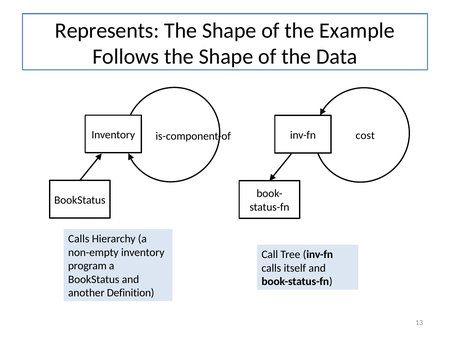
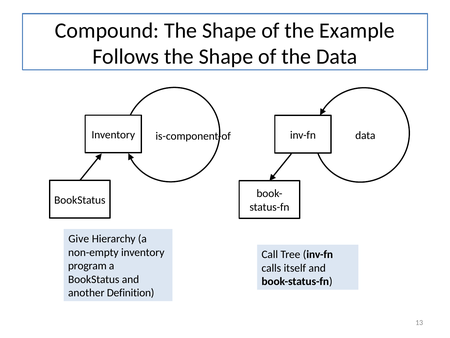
Represents: Represents -> Compound (107, 30)
cost: cost -> data (365, 135)
Calls: Calls -> Give (79, 238)
